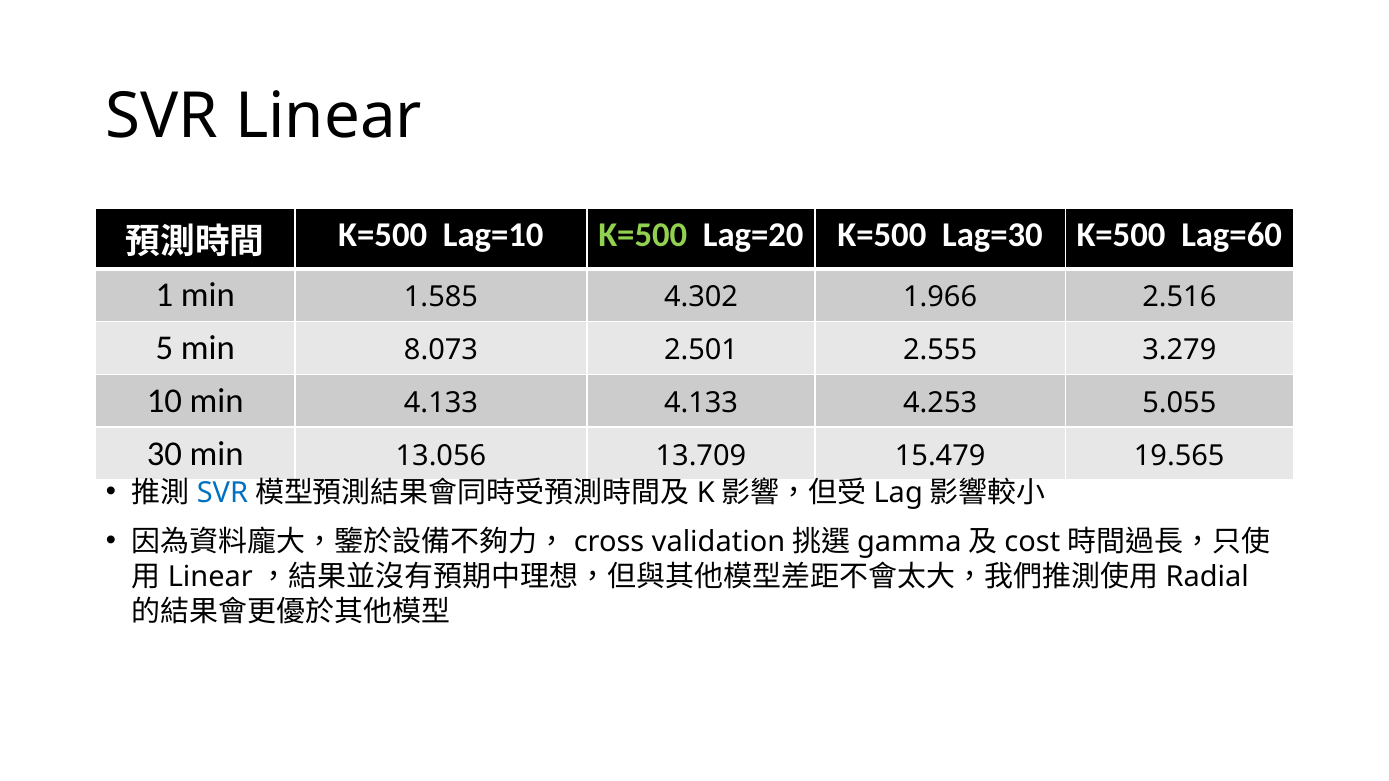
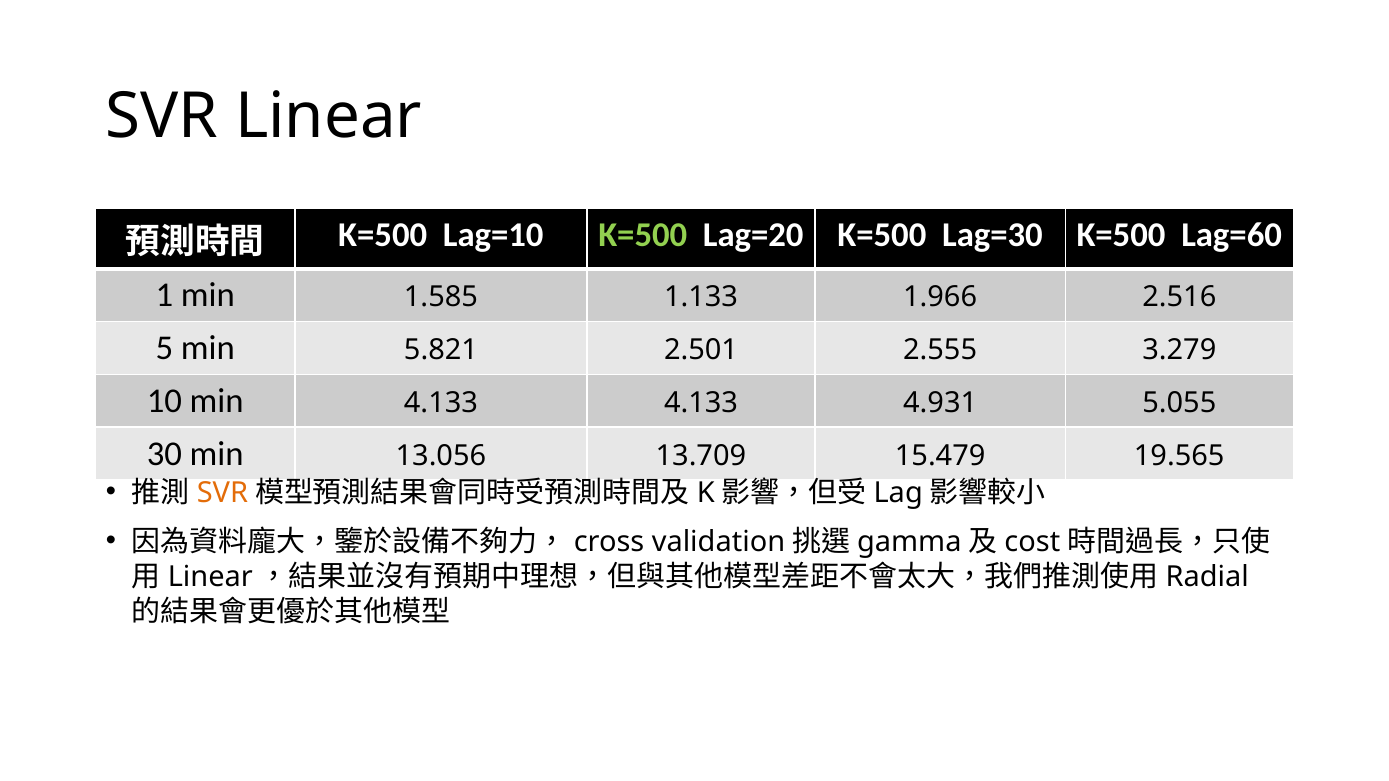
4.302: 4.302 -> 1.133 (701, 297)
8.073: 8.073 -> 5.821 (441, 350)
4.253: 4.253 -> 4.931 (940, 403)
SVR colour: blue -> orange (222, 493)
